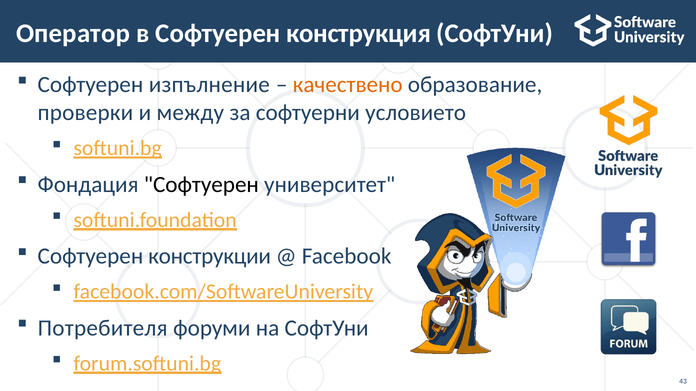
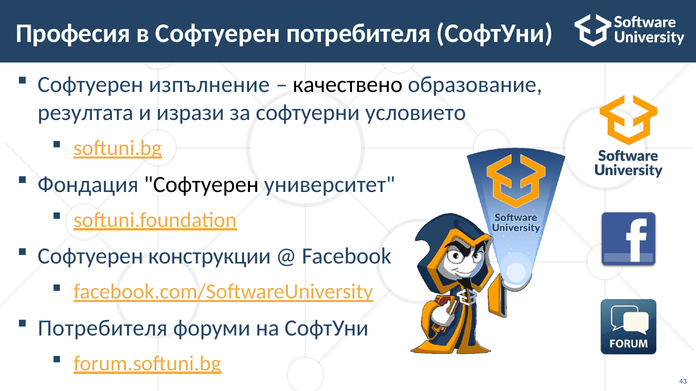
Оператор: Оператор -> Професия (73, 33)
Софтуерен конструкция: конструкция -> потребителя (359, 33)
качествено colour: orange -> black (348, 85)
проверки: проверки -> резултата (86, 113)
между: между -> изрази (190, 113)
